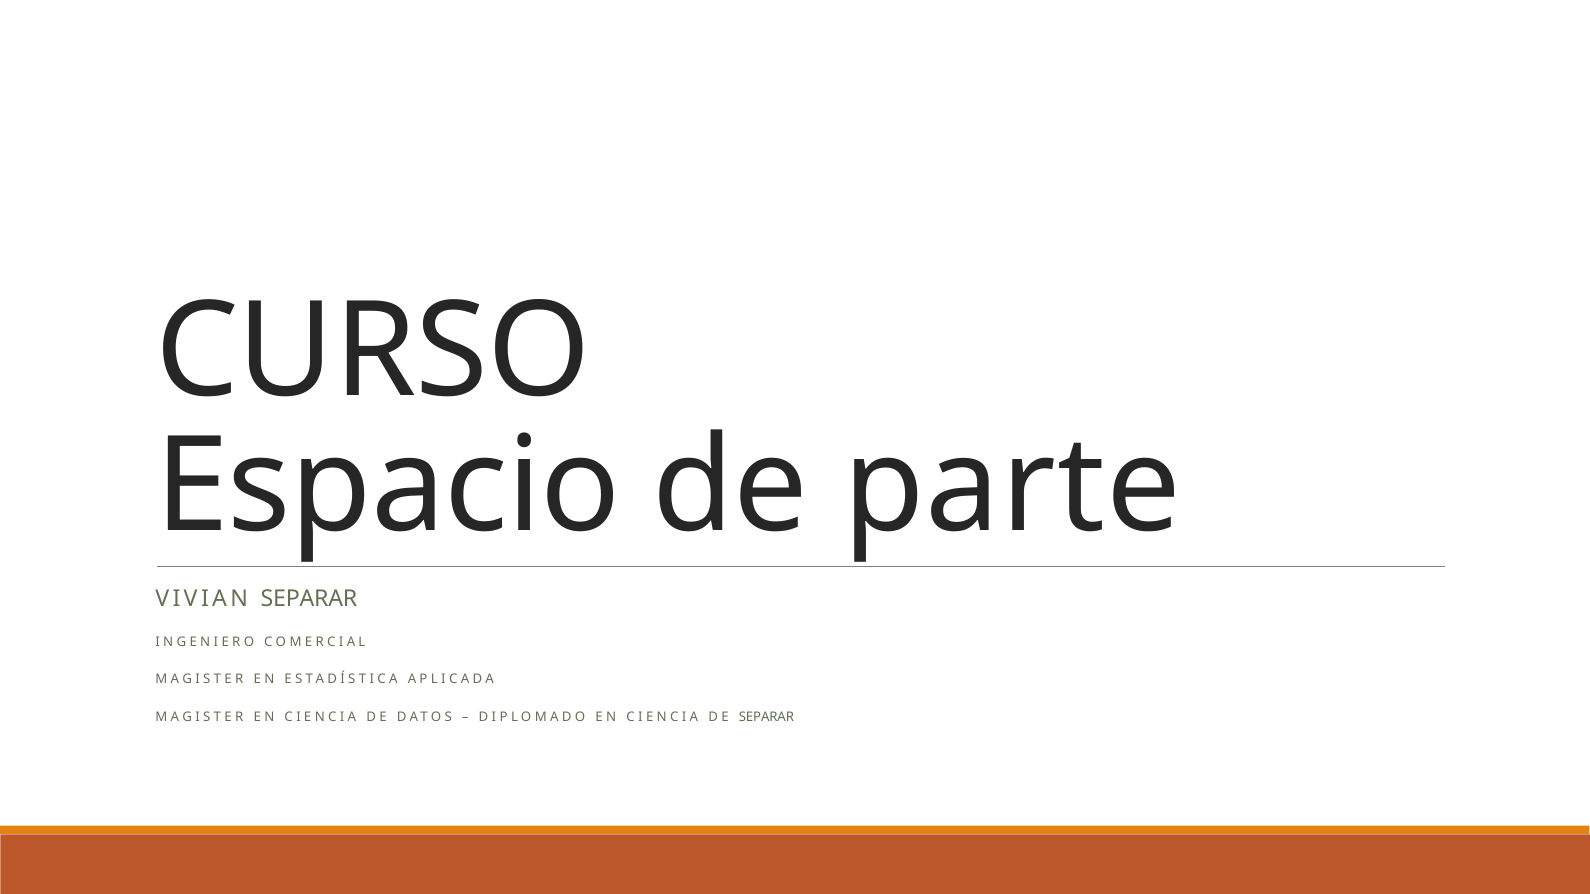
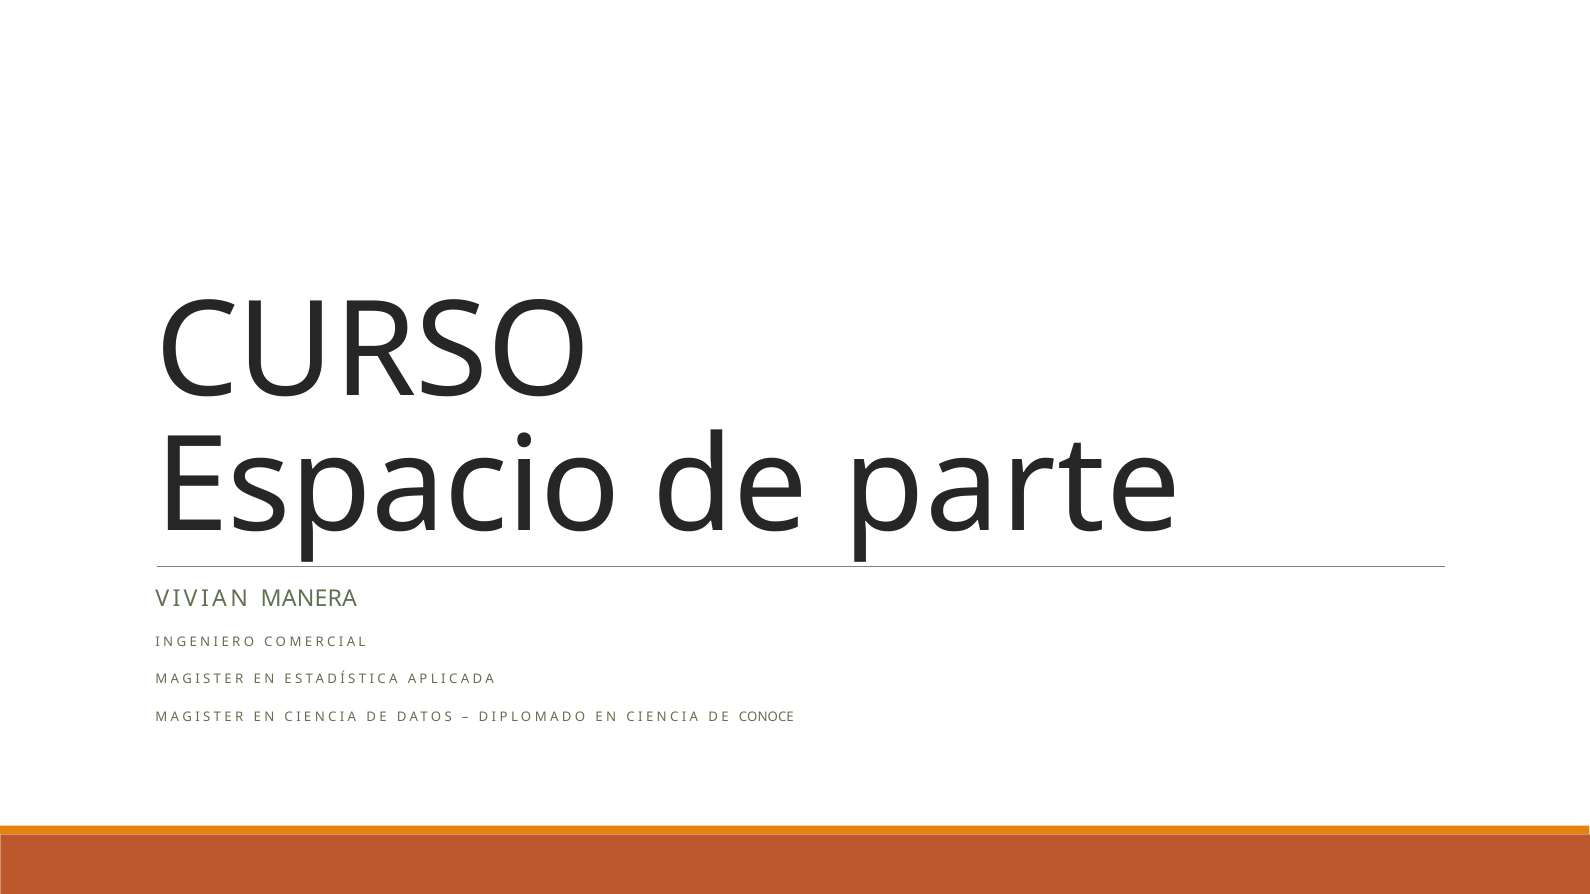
VIVIAN SEPARAR: SEPARAR -> MANERA (309, 599)
SEPARAR: SEPARAR -> CONOCE (766, 717)
